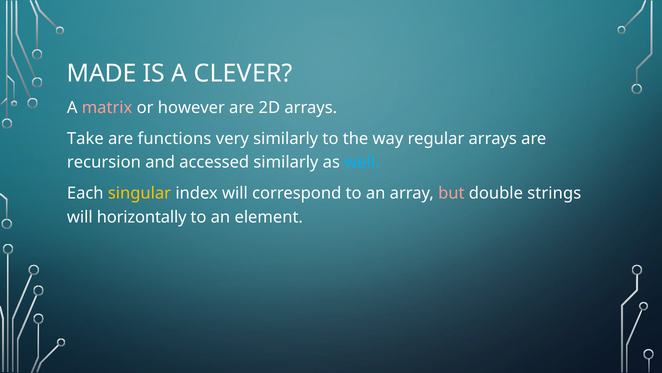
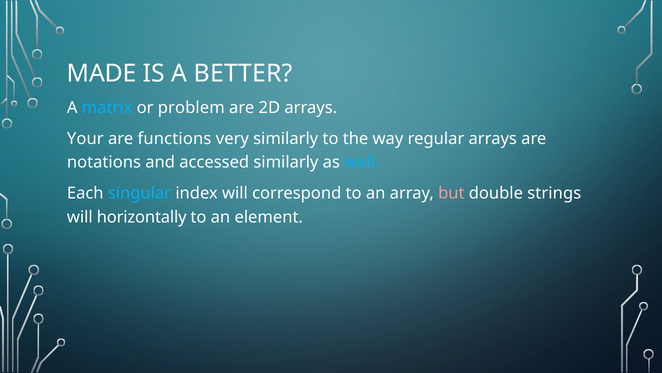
CLEVER: CLEVER -> BETTER (243, 74)
matrix colour: pink -> light blue (107, 108)
however: however -> problem (191, 108)
Take: Take -> Your (85, 138)
recursion: recursion -> notations (104, 162)
singular colour: yellow -> light blue (139, 193)
